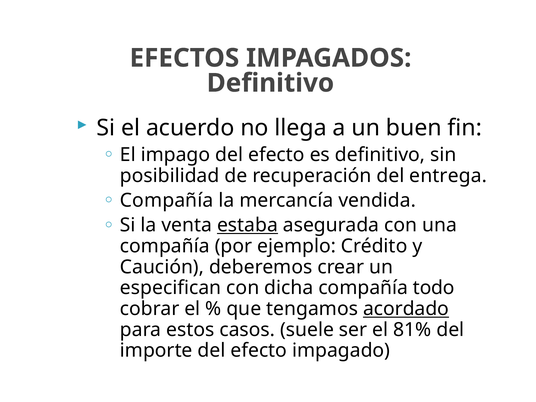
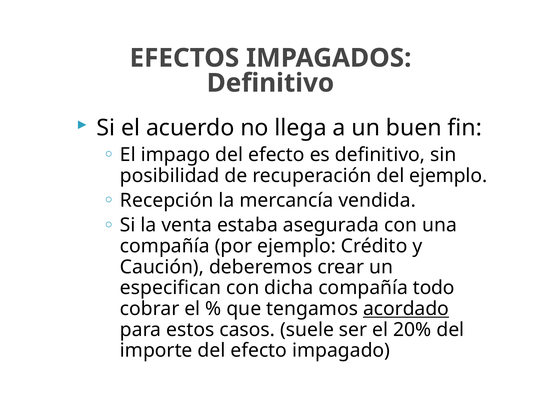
del entrega: entrega -> ejemplo (448, 176)
Compañía: Compañía -> Recepción (167, 200)
estaba underline: present -> none (247, 225)
81%: 81% -> 20% (412, 330)
